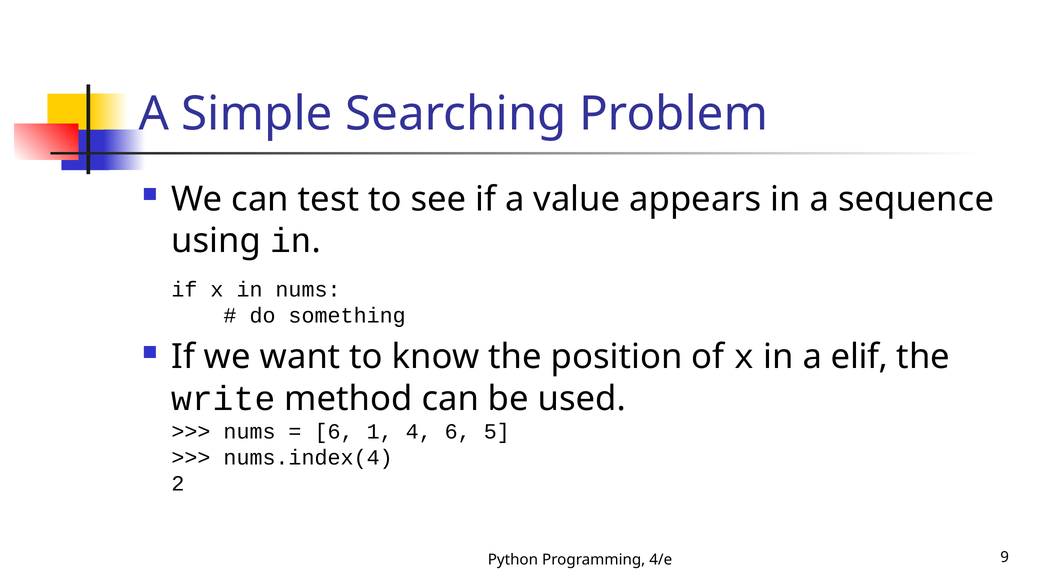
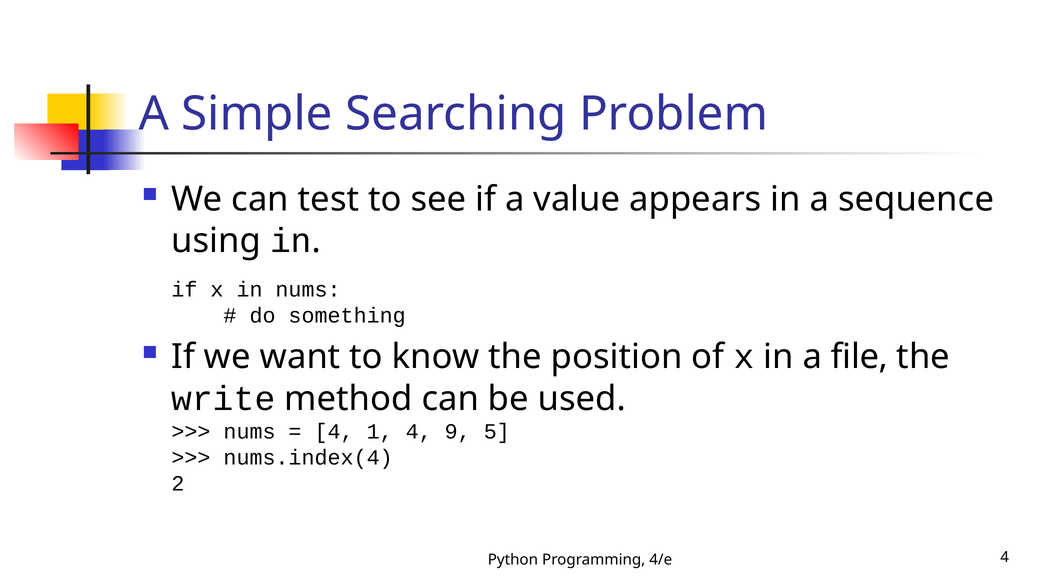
elif: elif -> file (860, 357)
6: 6 -> 4 (334, 431)
4 6: 6 -> 9 (458, 431)
4/e 9: 9 -> 4 (1005, 557)
